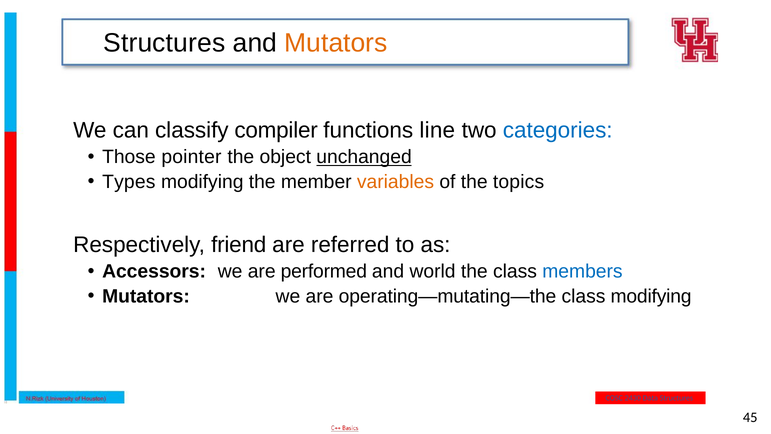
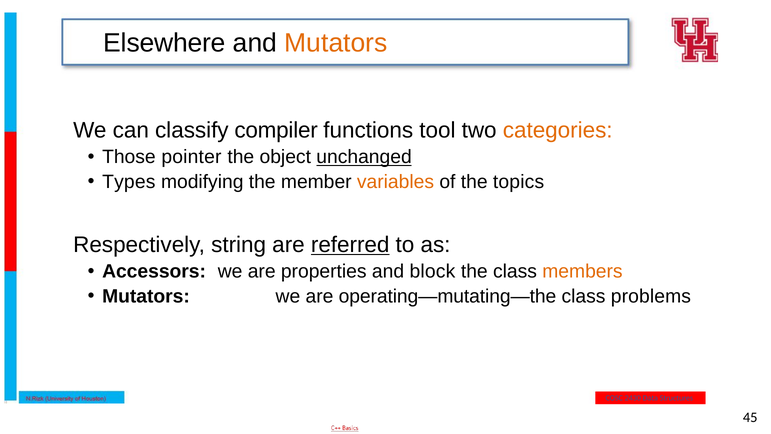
Structures: Structures -> Elsewhere (164, 43)
line: line -> tool (437, 130)
categories colour: blue -> orange (558, 130)
friend: friend -> string (239, 245)
referred underline: none -> present (350, 245)
performed: performed -> properties (324, 271)
world: world -> block (432, 271)
members colour: blue -> orange (582, 271)
class modifying: modifying -> problems (651, 296)
